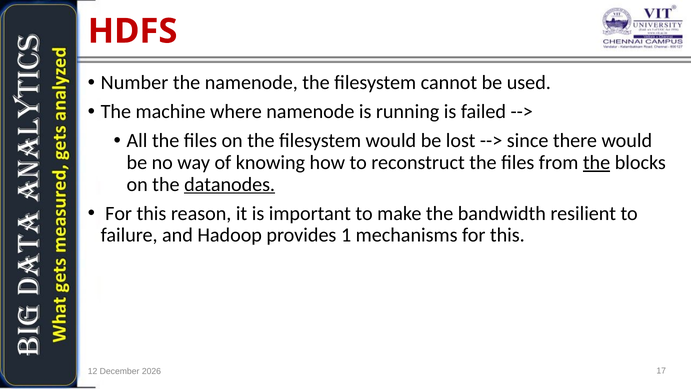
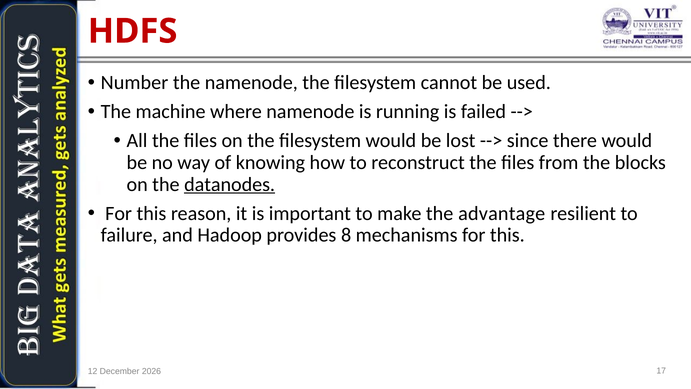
the underline: present -> none (597, 162)
bandwidth: bandwidth -> advantage (502, 213)
1: 1 -> 8 (346, 235)
